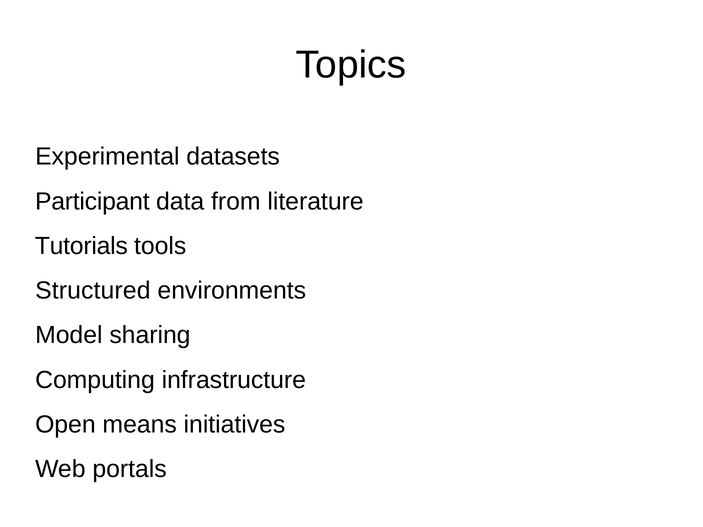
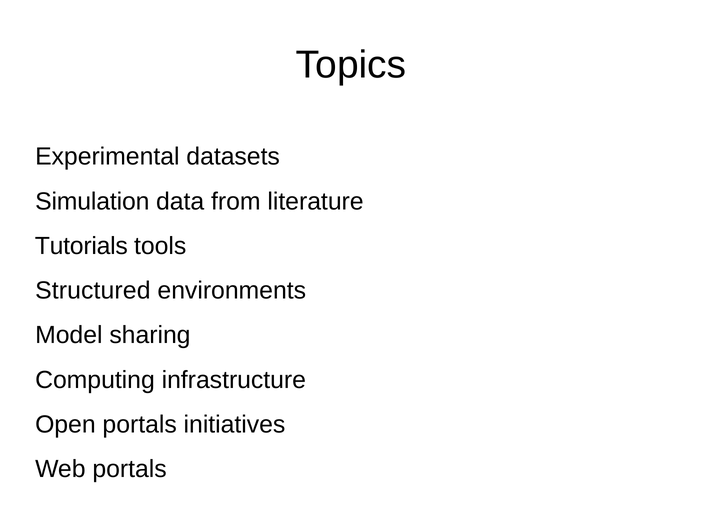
Participant: Participant -> Simulation (92, 201)
Open means: means -> portals (140, 425)
